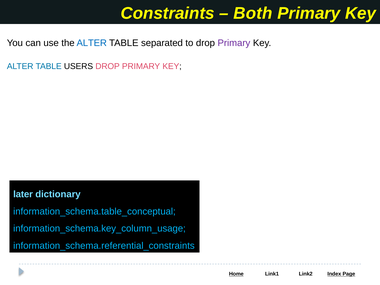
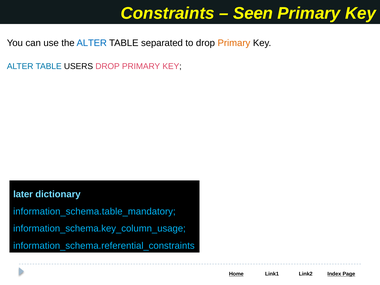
Both: Both -> Seen (253, 13)
Primary colour: purple -> orange (234, 43)
information_schema.table_conceptual: information_schema.table_conceptual -> information_schema.table_mandatory (94, 211)
